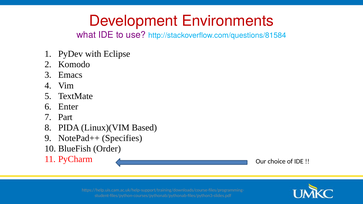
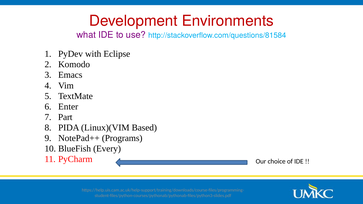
Specifies: Specifies -> Programs (122, 138)
Order: Order -> Every (107, 149)
